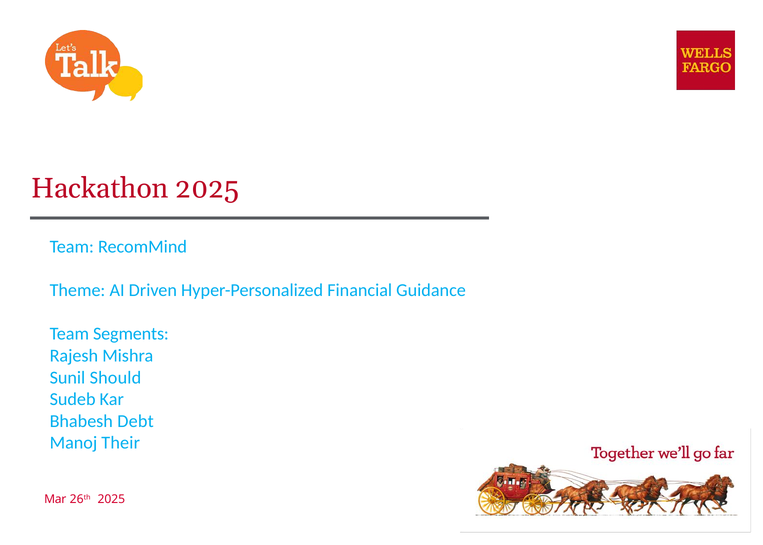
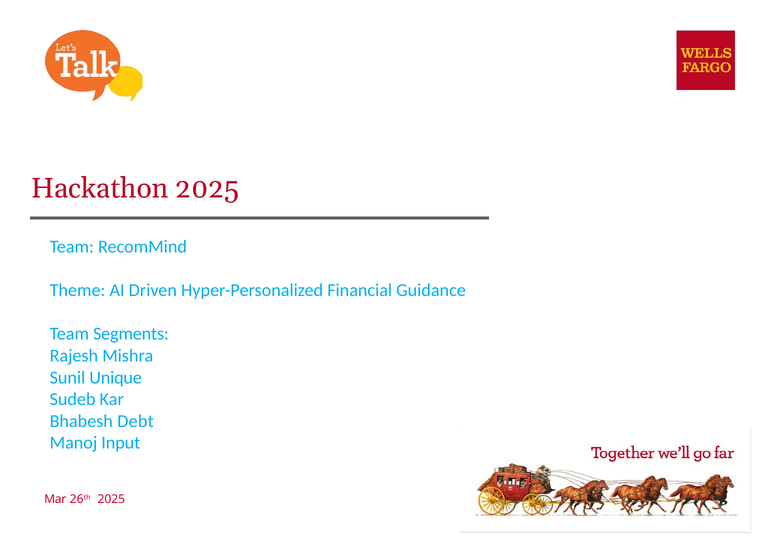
Should: Should -> Unique (116, 378)
Their: Their -> Input (121, 443)
